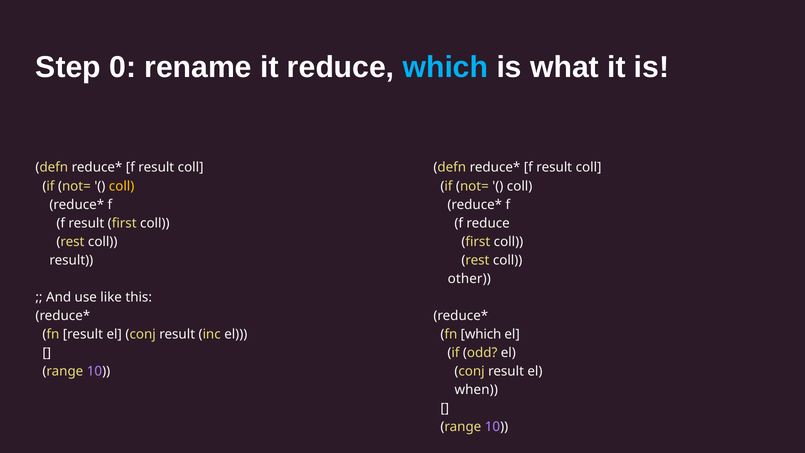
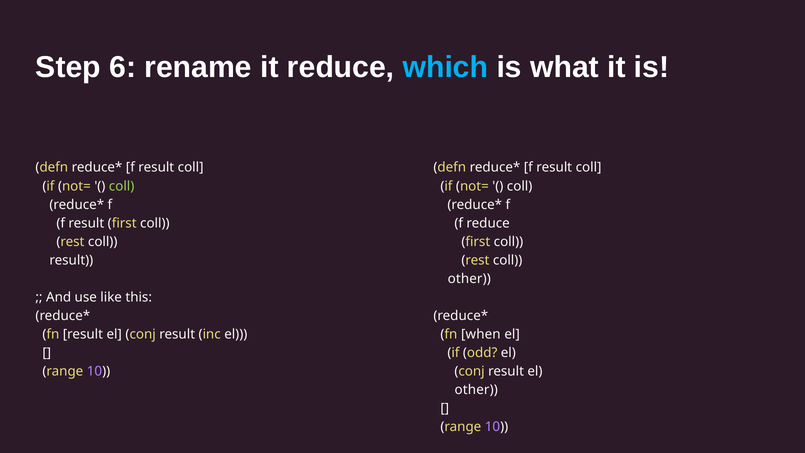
0: 0 -> 6 (123, 67)
coll colour: yellow -> light green (122, 186)
fn which: which -> when (481, 334)
when: when -> other (476, 390)
